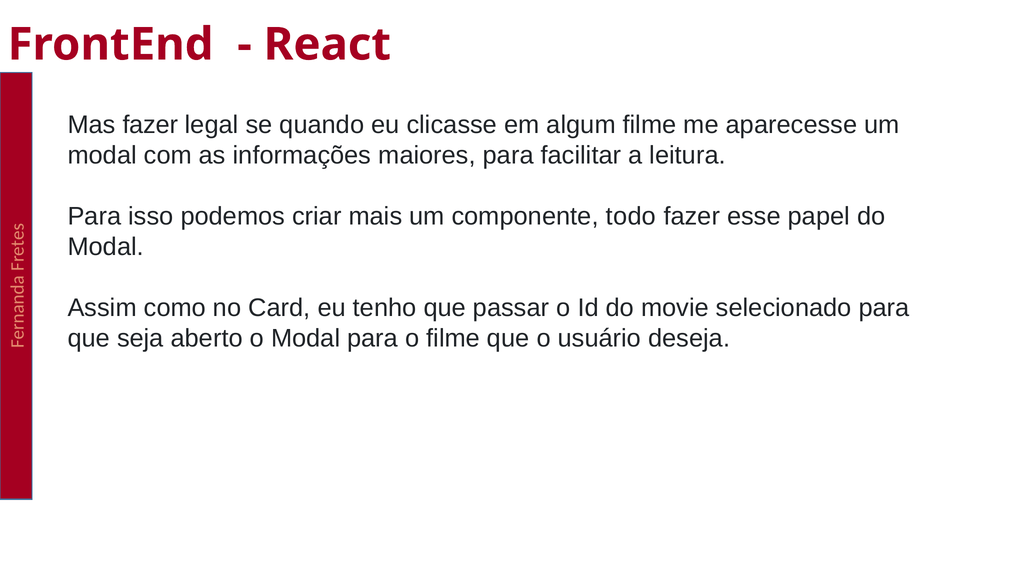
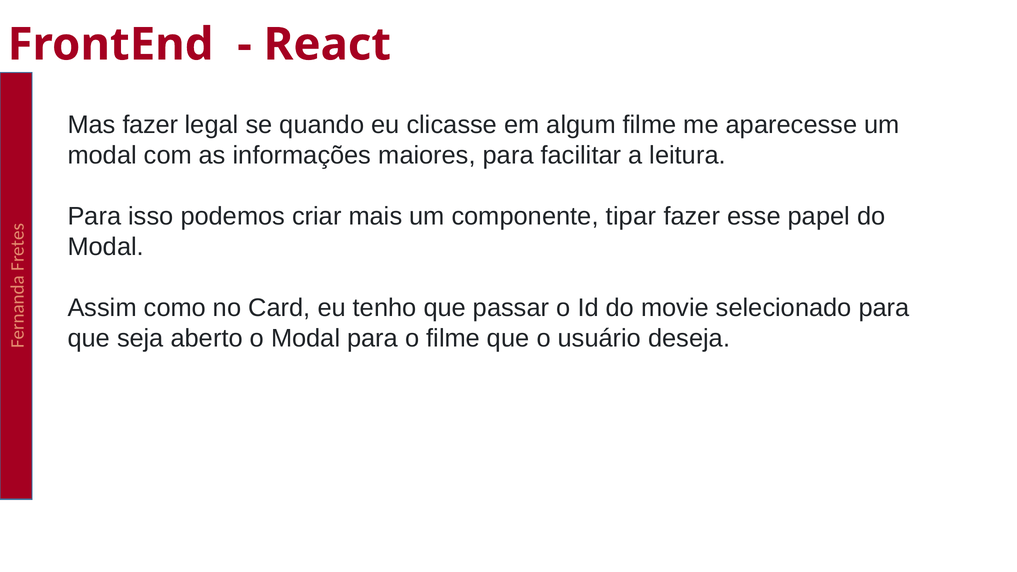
todo: todo -> tipar (631, 216)
